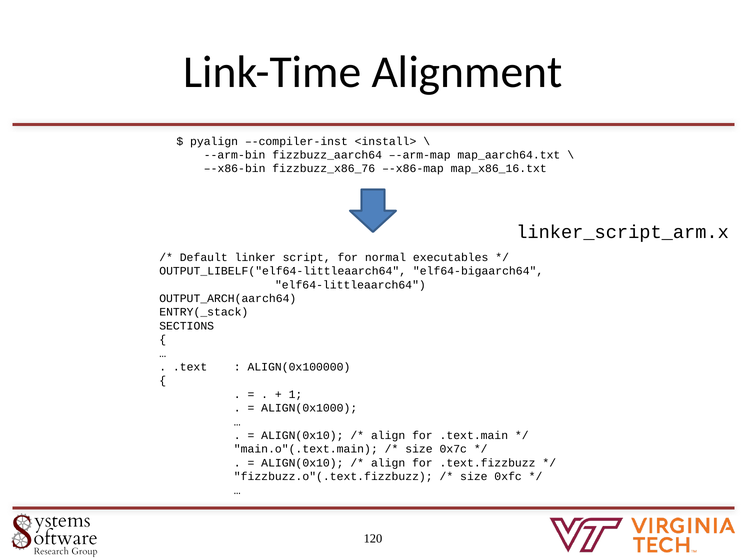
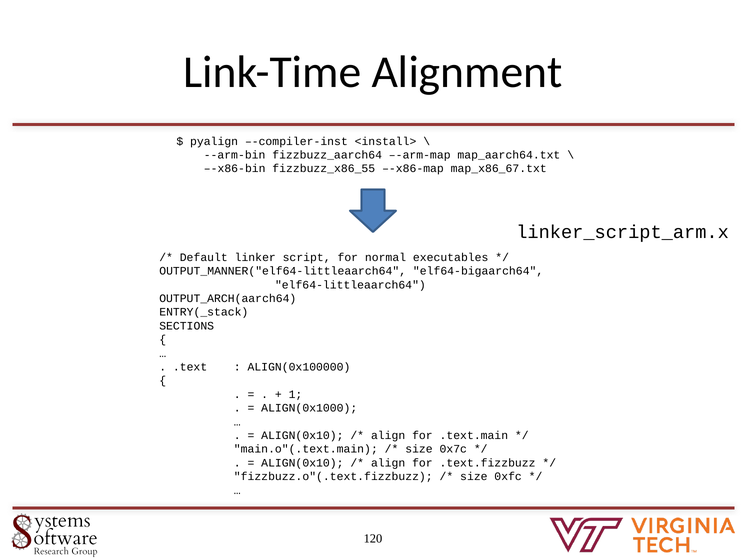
fizzbuzz_x86_76: fizzbuzz_x86_76 -> fizzbuzz_x86_55 (324, 169)
map_x86_16.txt: map_x86_16.txt -> map_x86_67.txt (499, 169)
OUTPUT_LIBELF("elf64-littleaarch64: OUTPUT_LIBELF("elf64-littleaarch64 -> OUTPUT_MANNER("elf64-littleaarch64 (283, 271)
